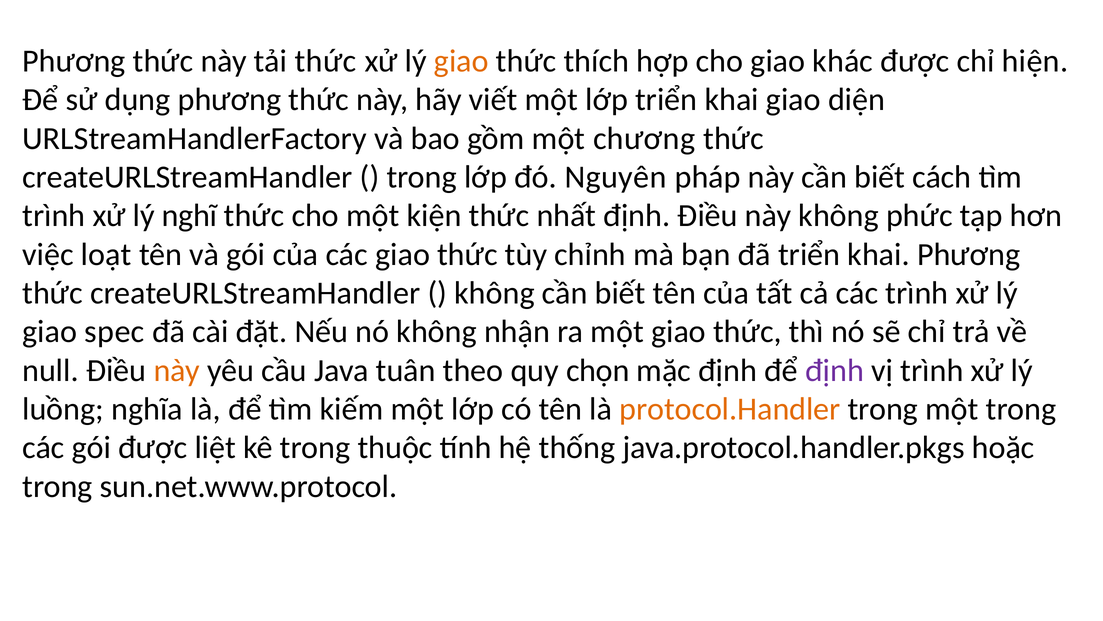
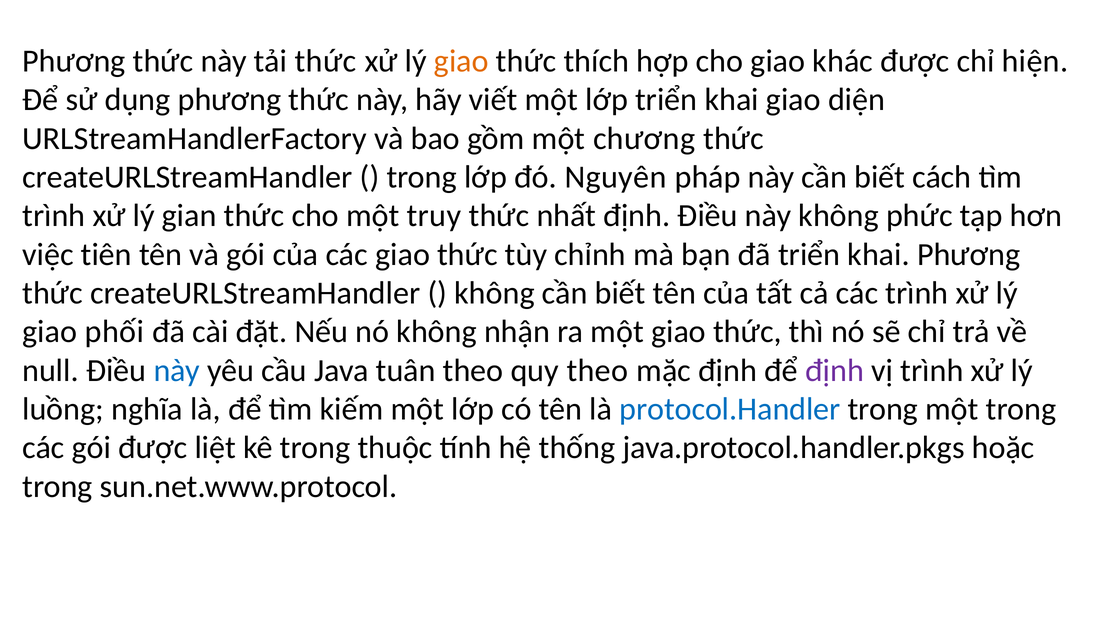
nghĩ: nghĩ -> gian (189, 216)
kiện: kiện -> truy (434, 216)
loạt: loạt -> tiên (106, 254)
spec: spec -> phối (114, 331)
này colour: orange -> blue (177, 370)
quy chọn: chọn -> theo (597, 370)
protocol.Handler colour: orange -> blue (730, 409)
